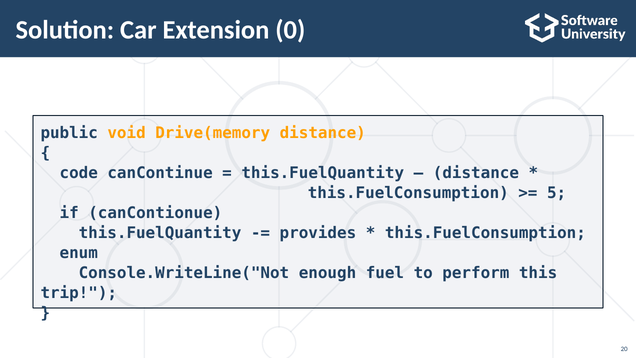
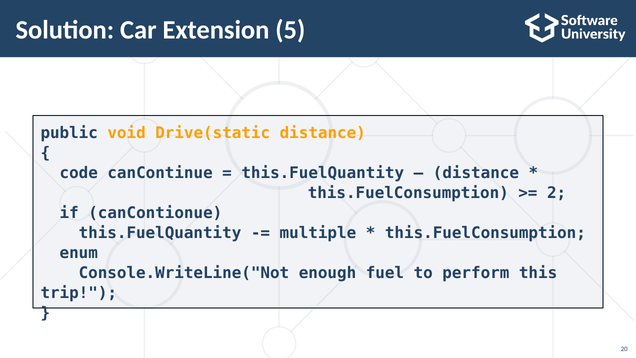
0: 0 -> 5 (290, 30)
Drive(memory: Drive(memory -> Drive(static (213, 133)
5: 5 -> 2 (557, 193)
provides: provides -> multiple (318, 233)
